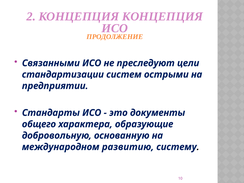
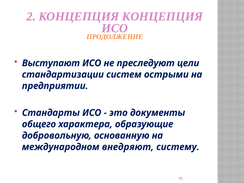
Связанными: Связанными -> Выступают (51, 63)
развитию: развитию -> внедряют (128, 147)
